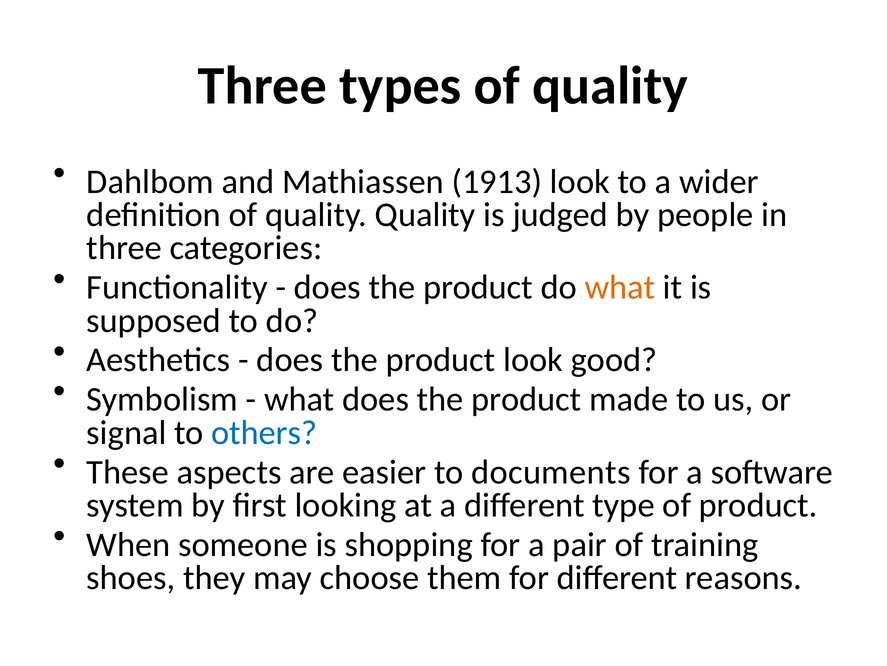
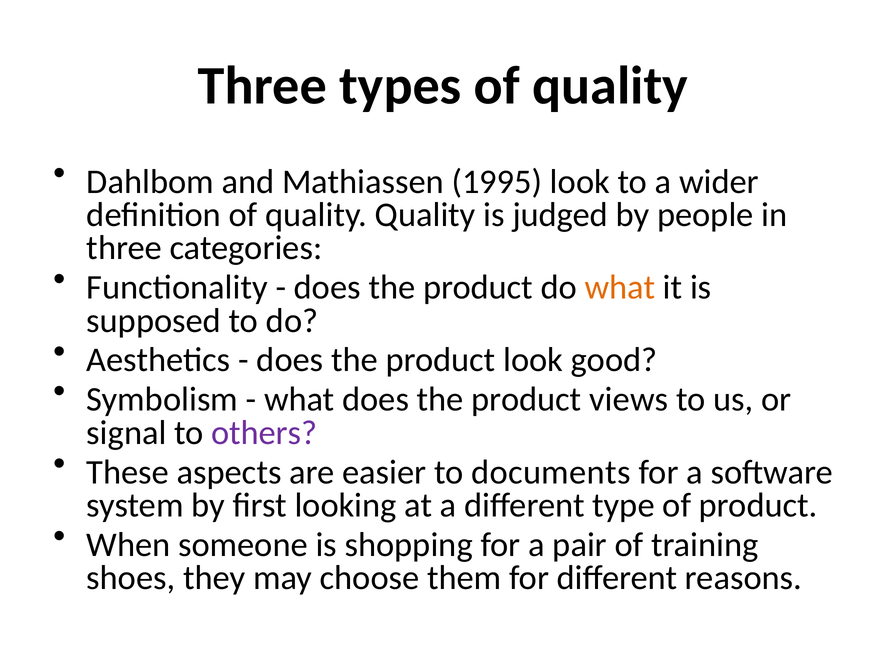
1913: 1913 -> 1995 (497, 181)
made: made -> views (629, 399)
others colour: blue -> purple (264, 432)
